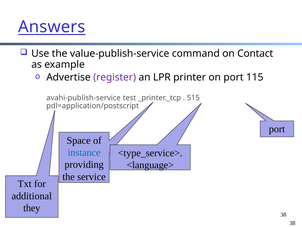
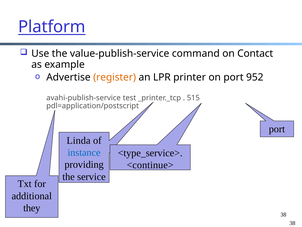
Answers: Answers -> Platform (52, 27)
register colour: purple -> orange (115, 77)
115: 115 -> 952 (255, 77)
Space: Space -> Linda (79, 140)
<language>: <language> -> <continue> (150, 165)
